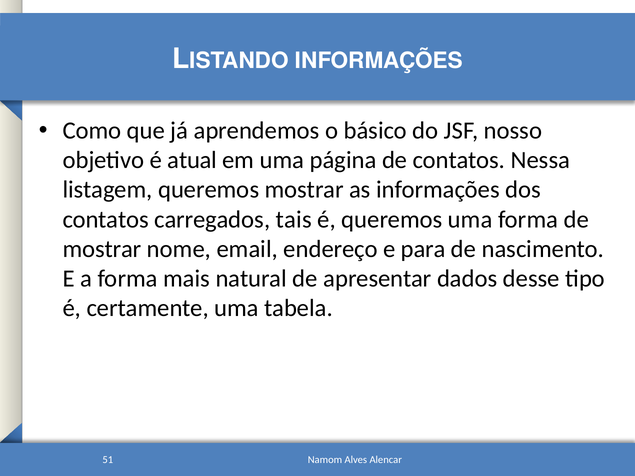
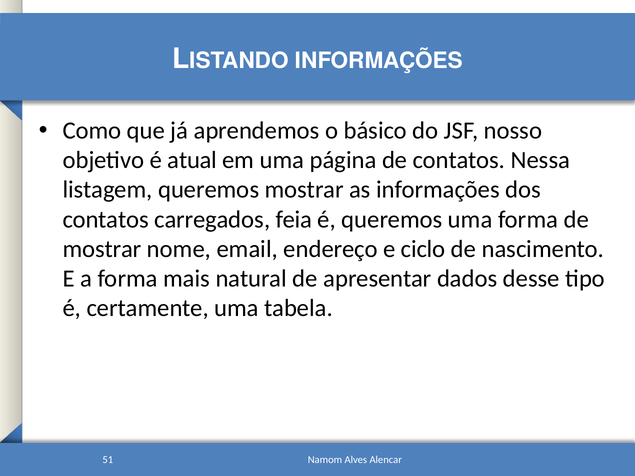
tais: tais -> feia (294, 220)
para: para -> ciclo (423, 249)
